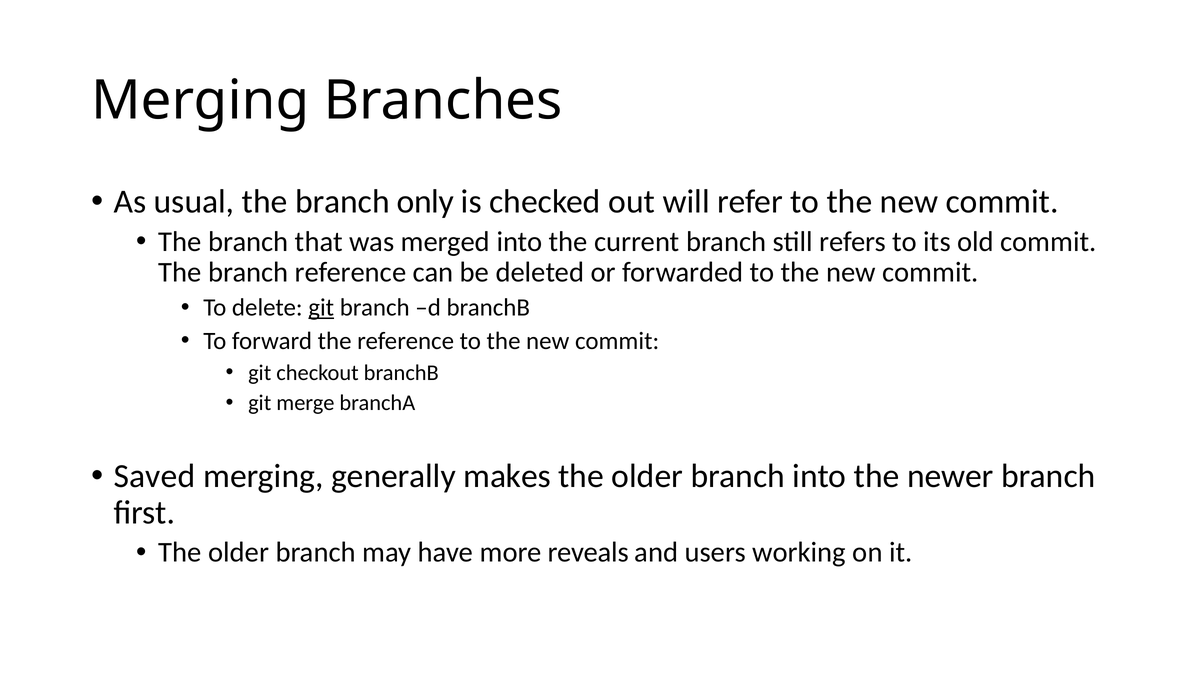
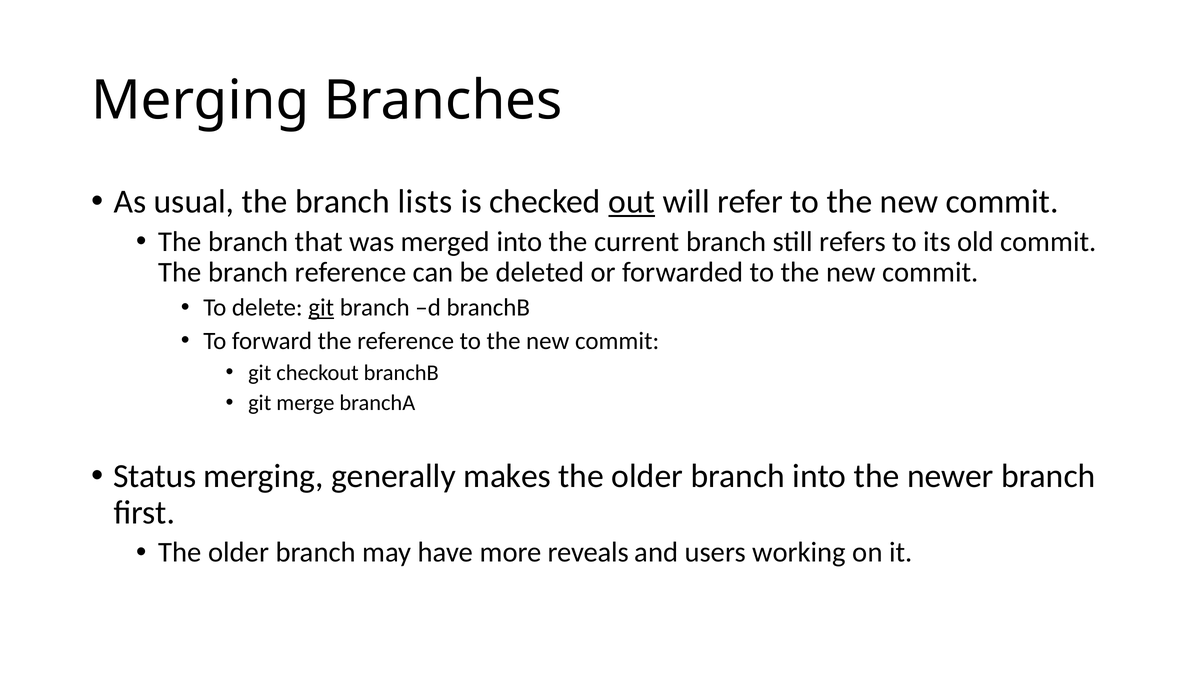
only: only -> lists (425, 202)
out underline: none -> present (632, 202)
Saved: Saved -> Status (155, 476)
